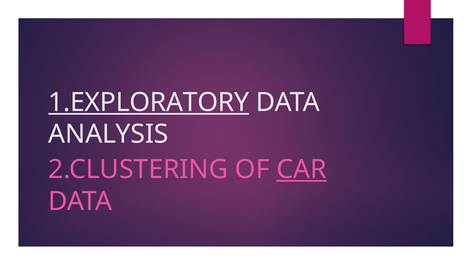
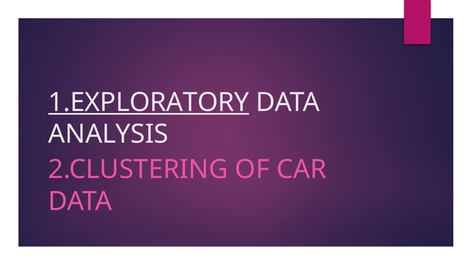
CAR underline: present -> none (301, 170)
